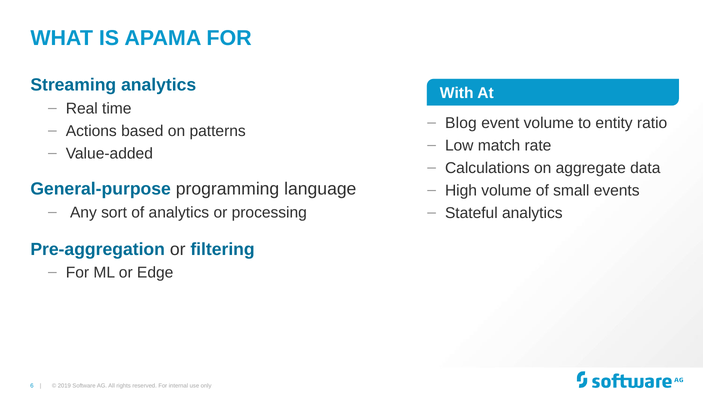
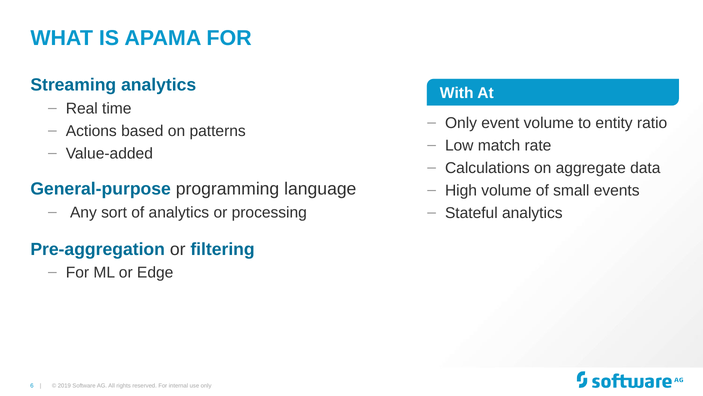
Blog: Blog -> Only (461, 123)
